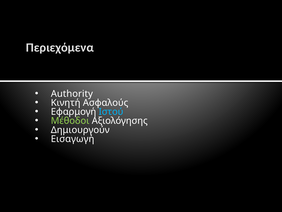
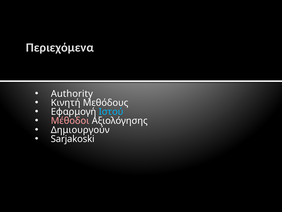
Ασφαλούς: Ασφαλούς -> Μεθόδους (106, 103)
Μέθοδοι colour: light green -> pink (70, 121)
Εισαγωγή: Εισαγωγή -> Sarjakoski (73, 139)
